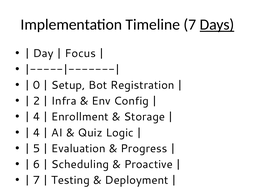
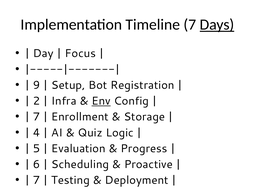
0: 0 -> 9 (36, 85)
Env underline: none -> present (101, 101)
4: 4 -> 7 (36, 117)
